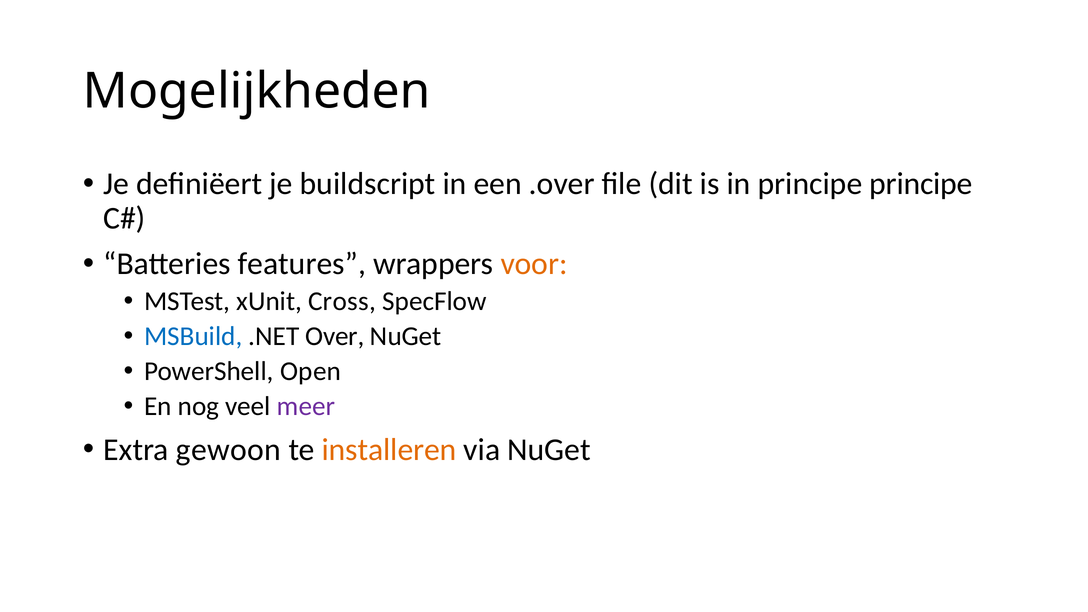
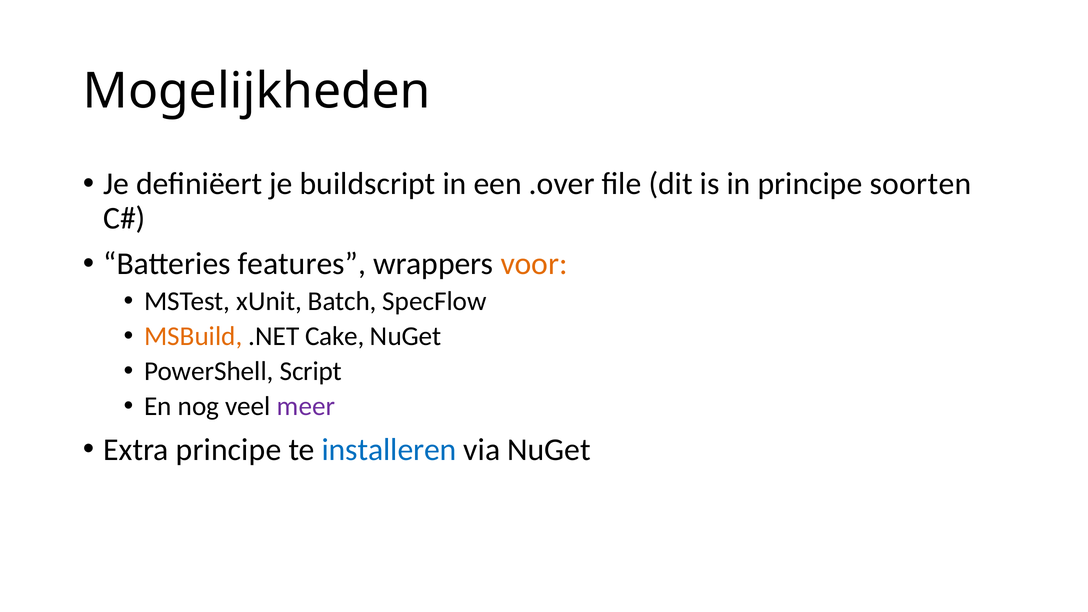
principe principe: principe -> soorten (921, 184)
Cross: Cross -> Batch (342, 301)
MSBuild colour: blue -> orange (193, 336)
Over: Over -> Cake (335, 336)
Open: Open -> Script (311, 371)
Extra gewoon: gewoon -> principe (229, 450)
installeren colour: orange -> blue (389, 450)
